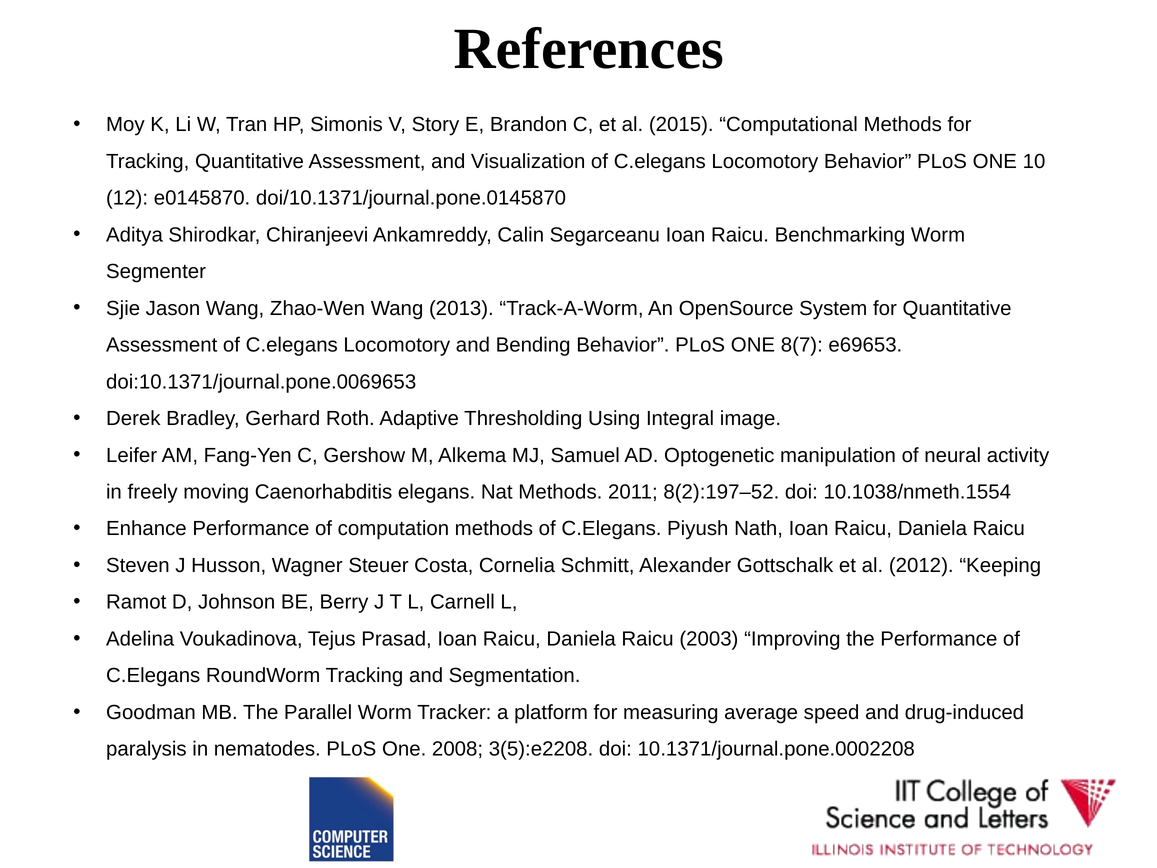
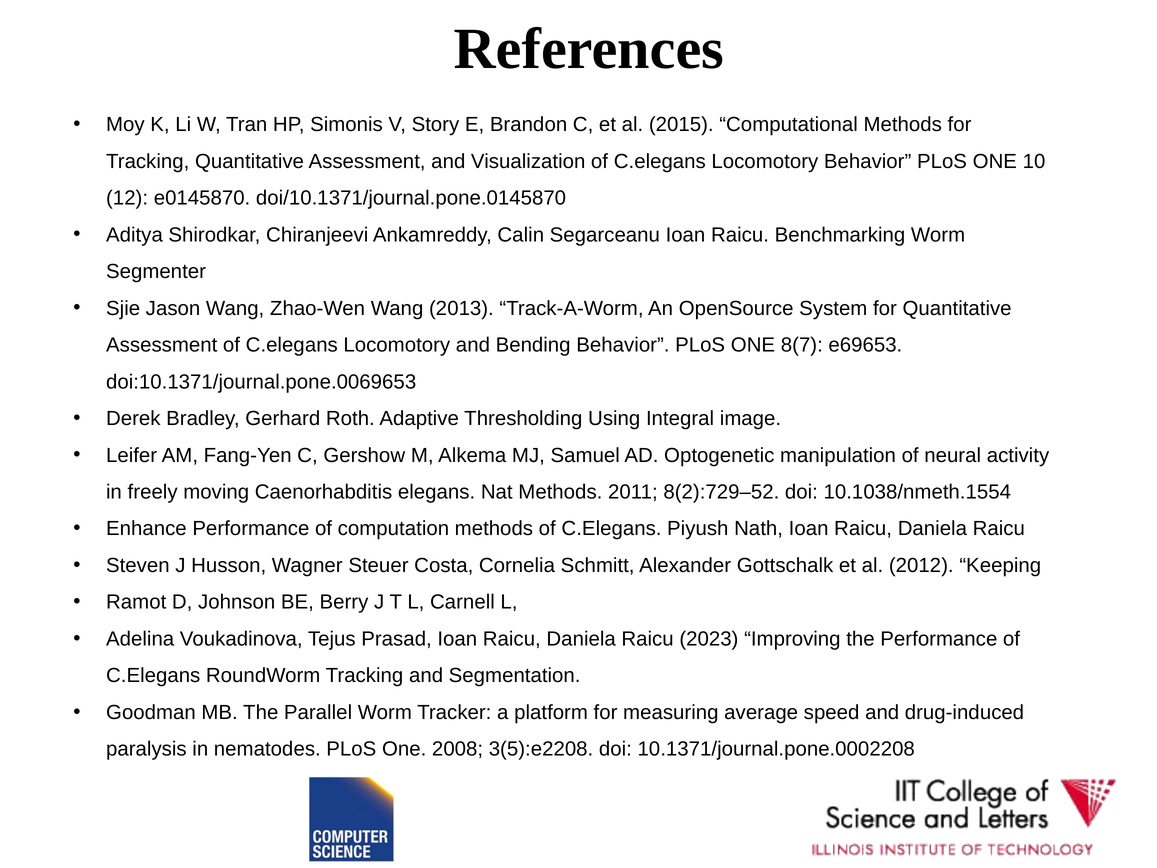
8(2):197–52: 8(2):197–52 -> 8(2):729–52 (721, 492)
2003: 2003 -> 2023 (709, 639)
